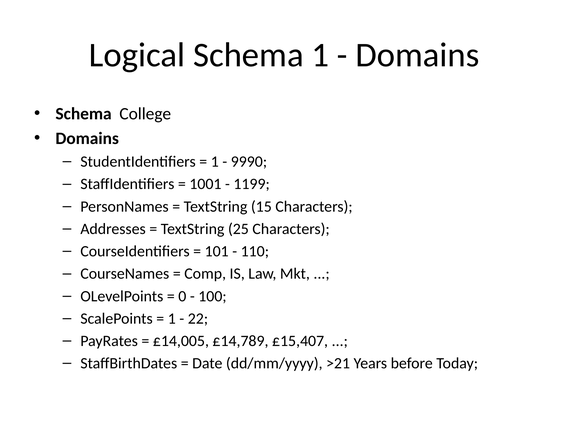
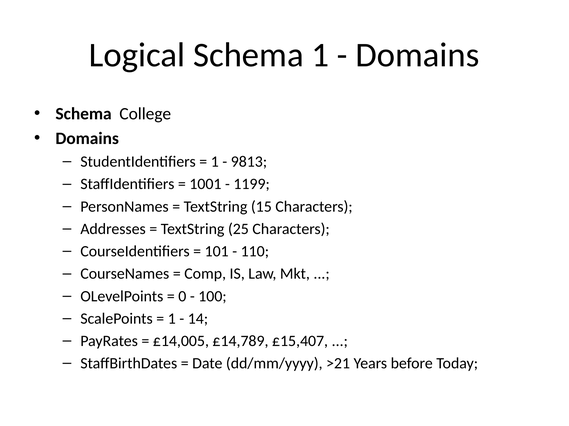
9990: 9990 -> 9813 (249, 162)
22: 22 -> 14 (198, 319)
